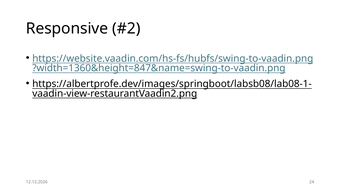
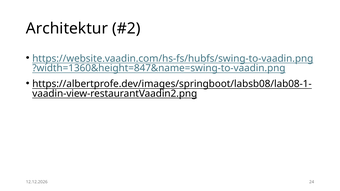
Responsive: Responsive -> Architektur (67, 29)
